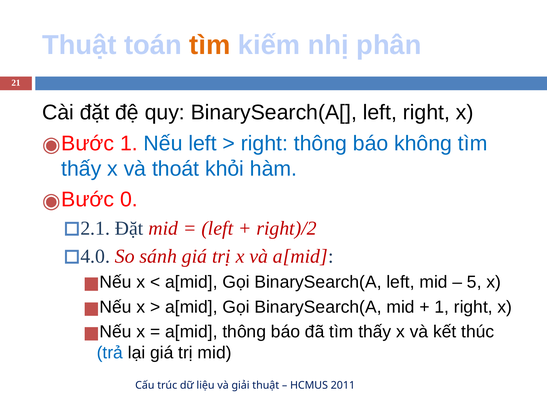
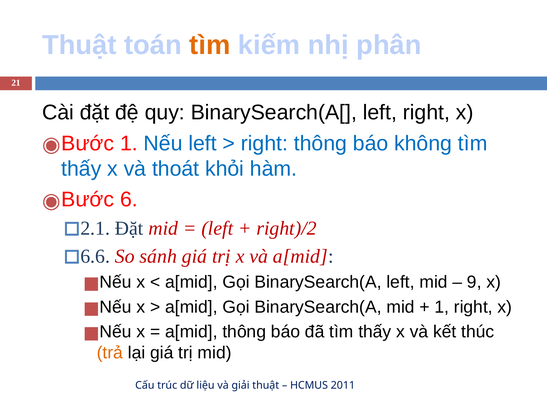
0: 0 -> 6 (129, 200)
4.0: 4.0 -> 6.6 (95, 256)
5: 5 -> 9 (474, 282)
trả colour: blue -> orange (110, 353)
